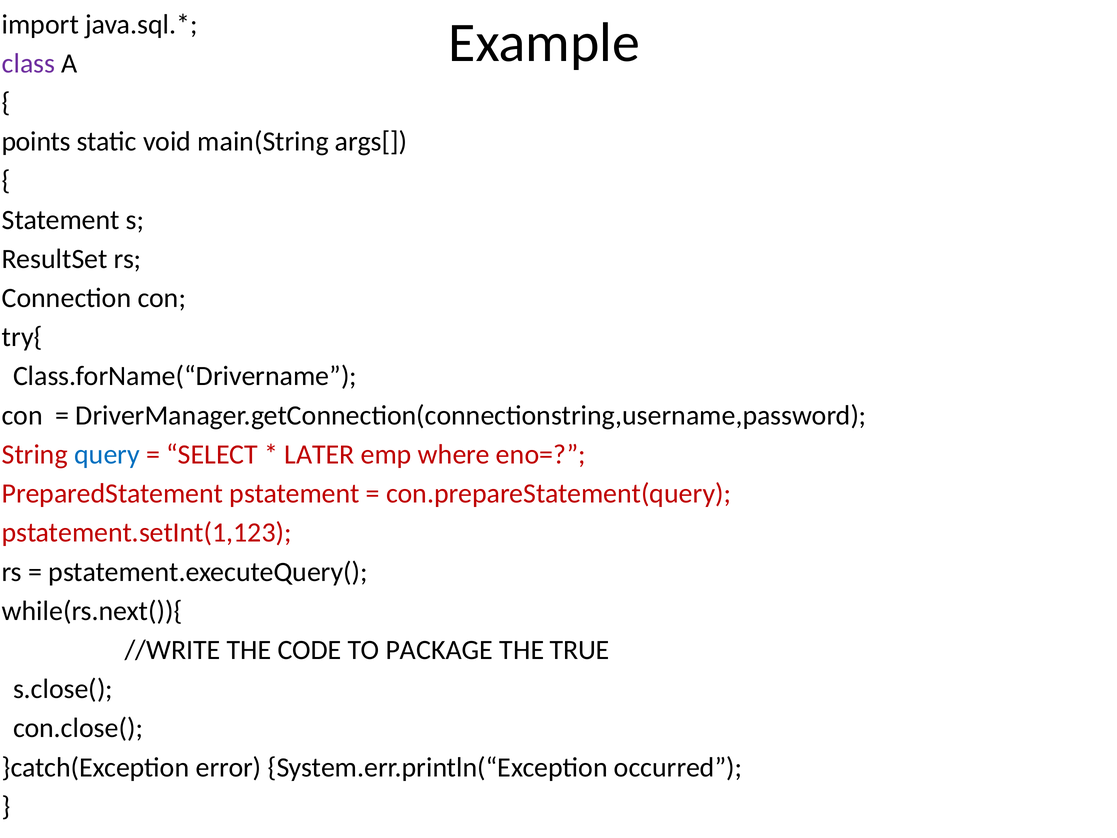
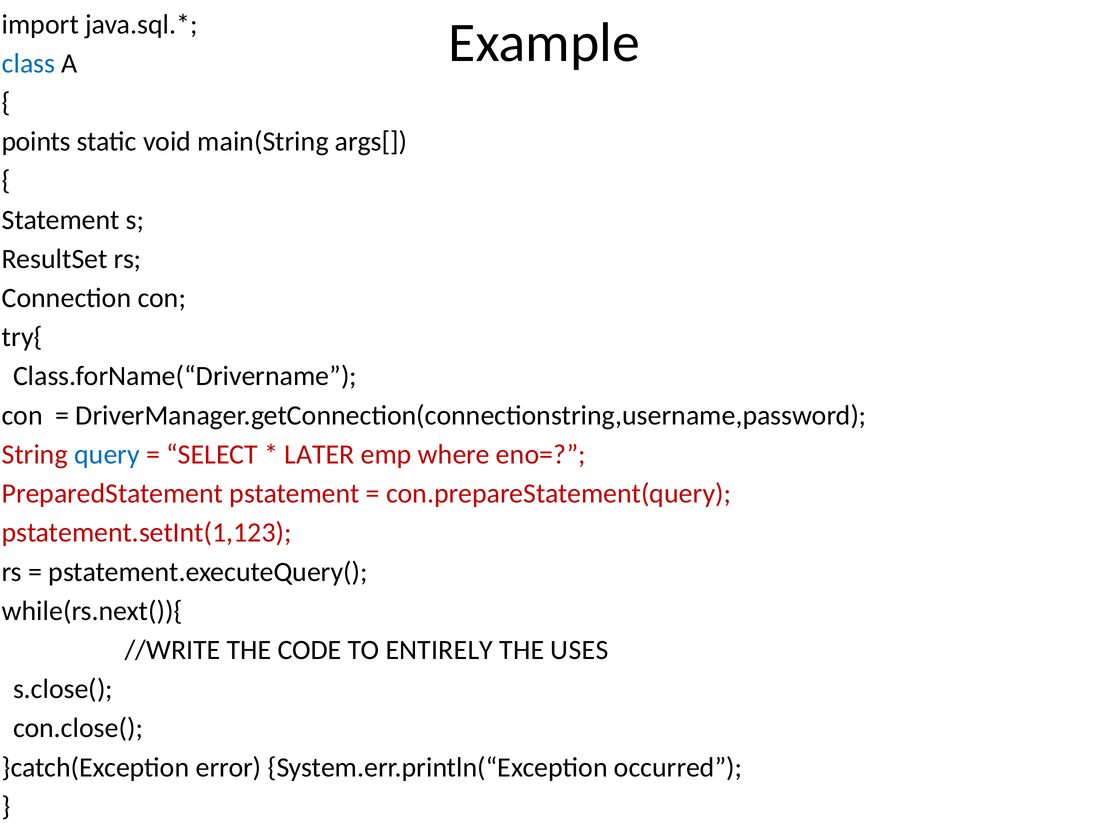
class colour: purple -> blue (29, 63)
PACKAGE: PACKAGE -> ENTIRELY (439, 650)
TRUE: TRUE -> USES (579, 650)
